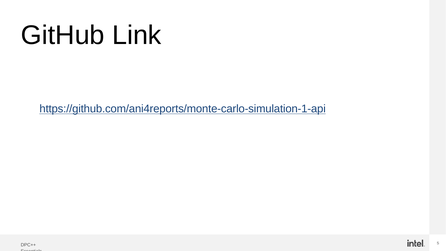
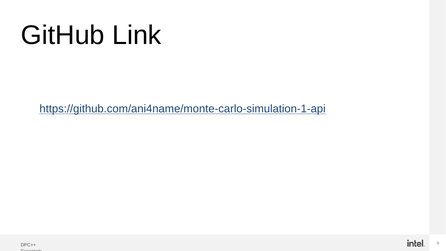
https://github.com/ani4reports/monte-carlo-simulation-1-api: https://github.com/ani4reports/monte-carlo-simulation-1-api -> https://github.com/ani4name/monte-carlo-simulation-1-api (183, 109)
